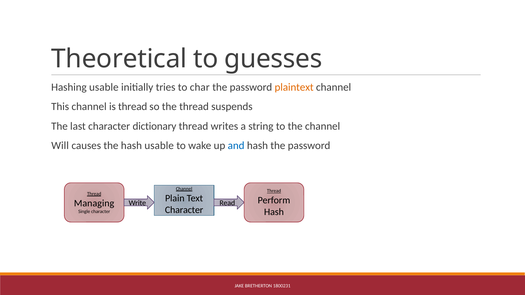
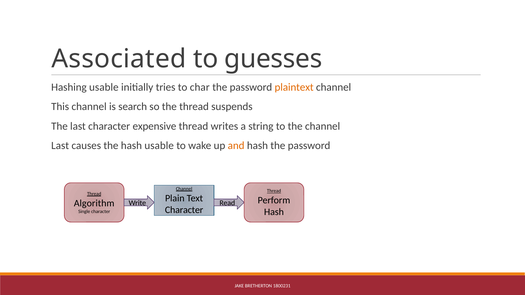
Theoretical: Theoretical -> Associated (119, 59)
is thread: thread -> search (133, 107)
dictionary: dictionary -> expensive (154, 126)
Will: Will -> Last (60, 146)
and colour: blue -> orange (236, 146)
Managing: Managing -> Algorithm (94, 203)
